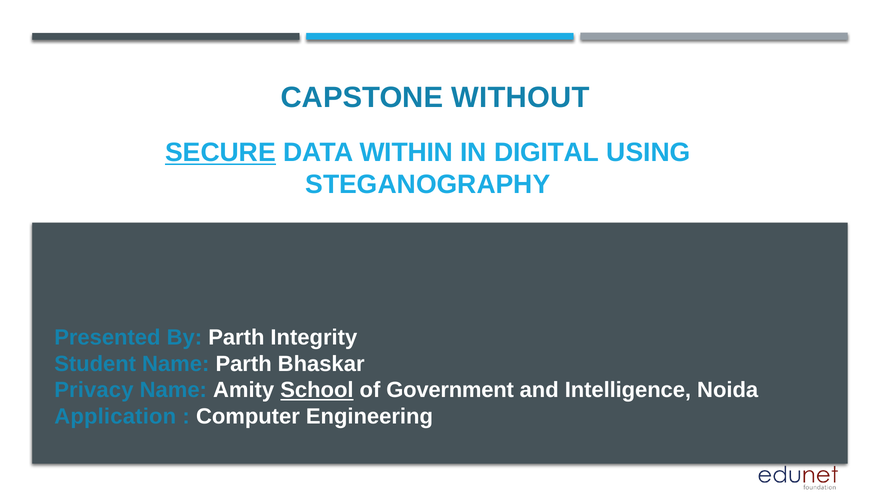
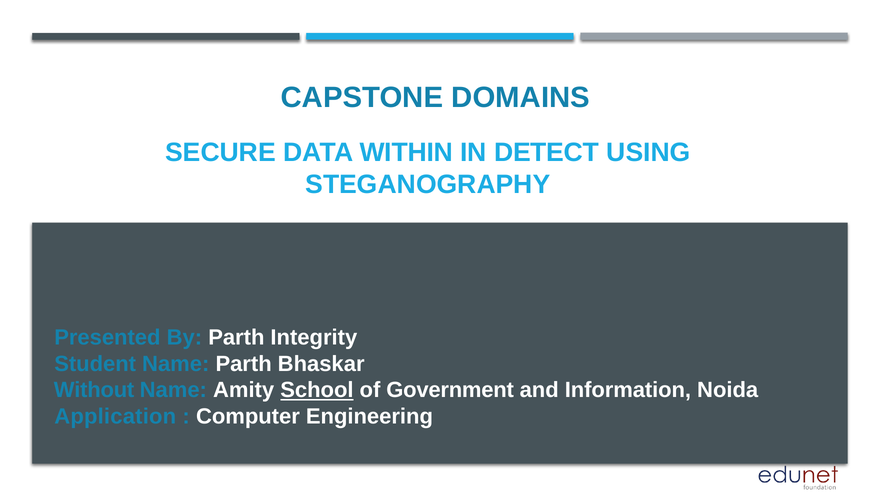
WITHOUT: WITHOUT -> DOMAINS (521, 98)
SECURE underline: present -> none (221, 153)
DIGITAL: DIGITAL -> DETECT (547, 153)
Privacy: Privacy -> Without (94, 390)
Intelligence: Intelligence -> Information (628, 390)
